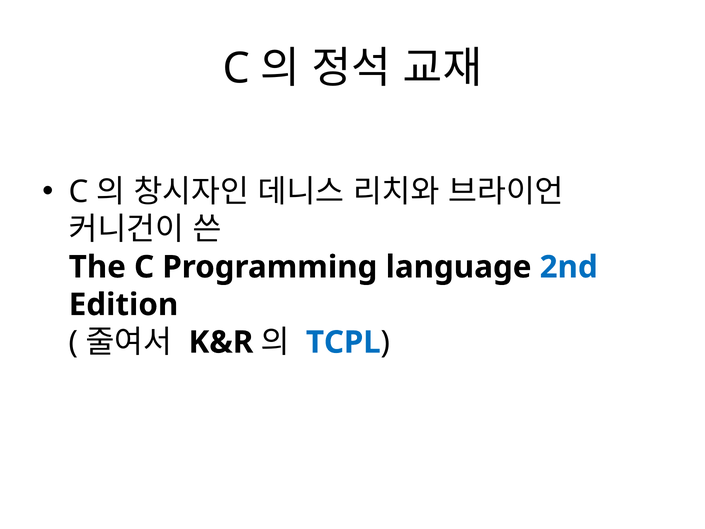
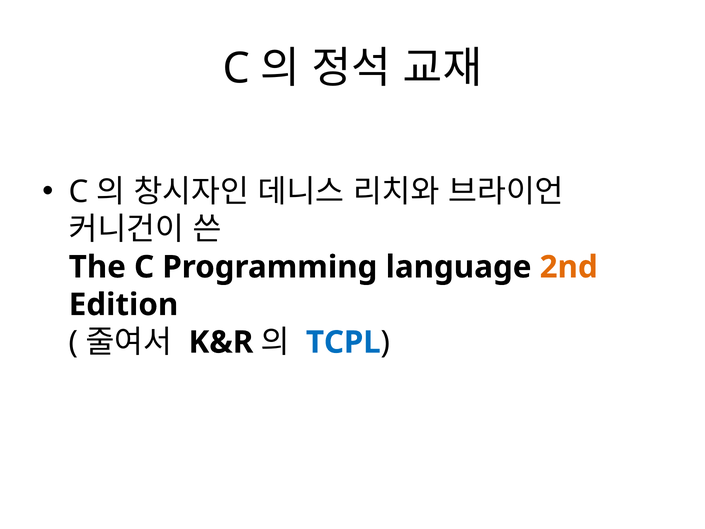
2nd colour: blue -> orange (569, 267)
